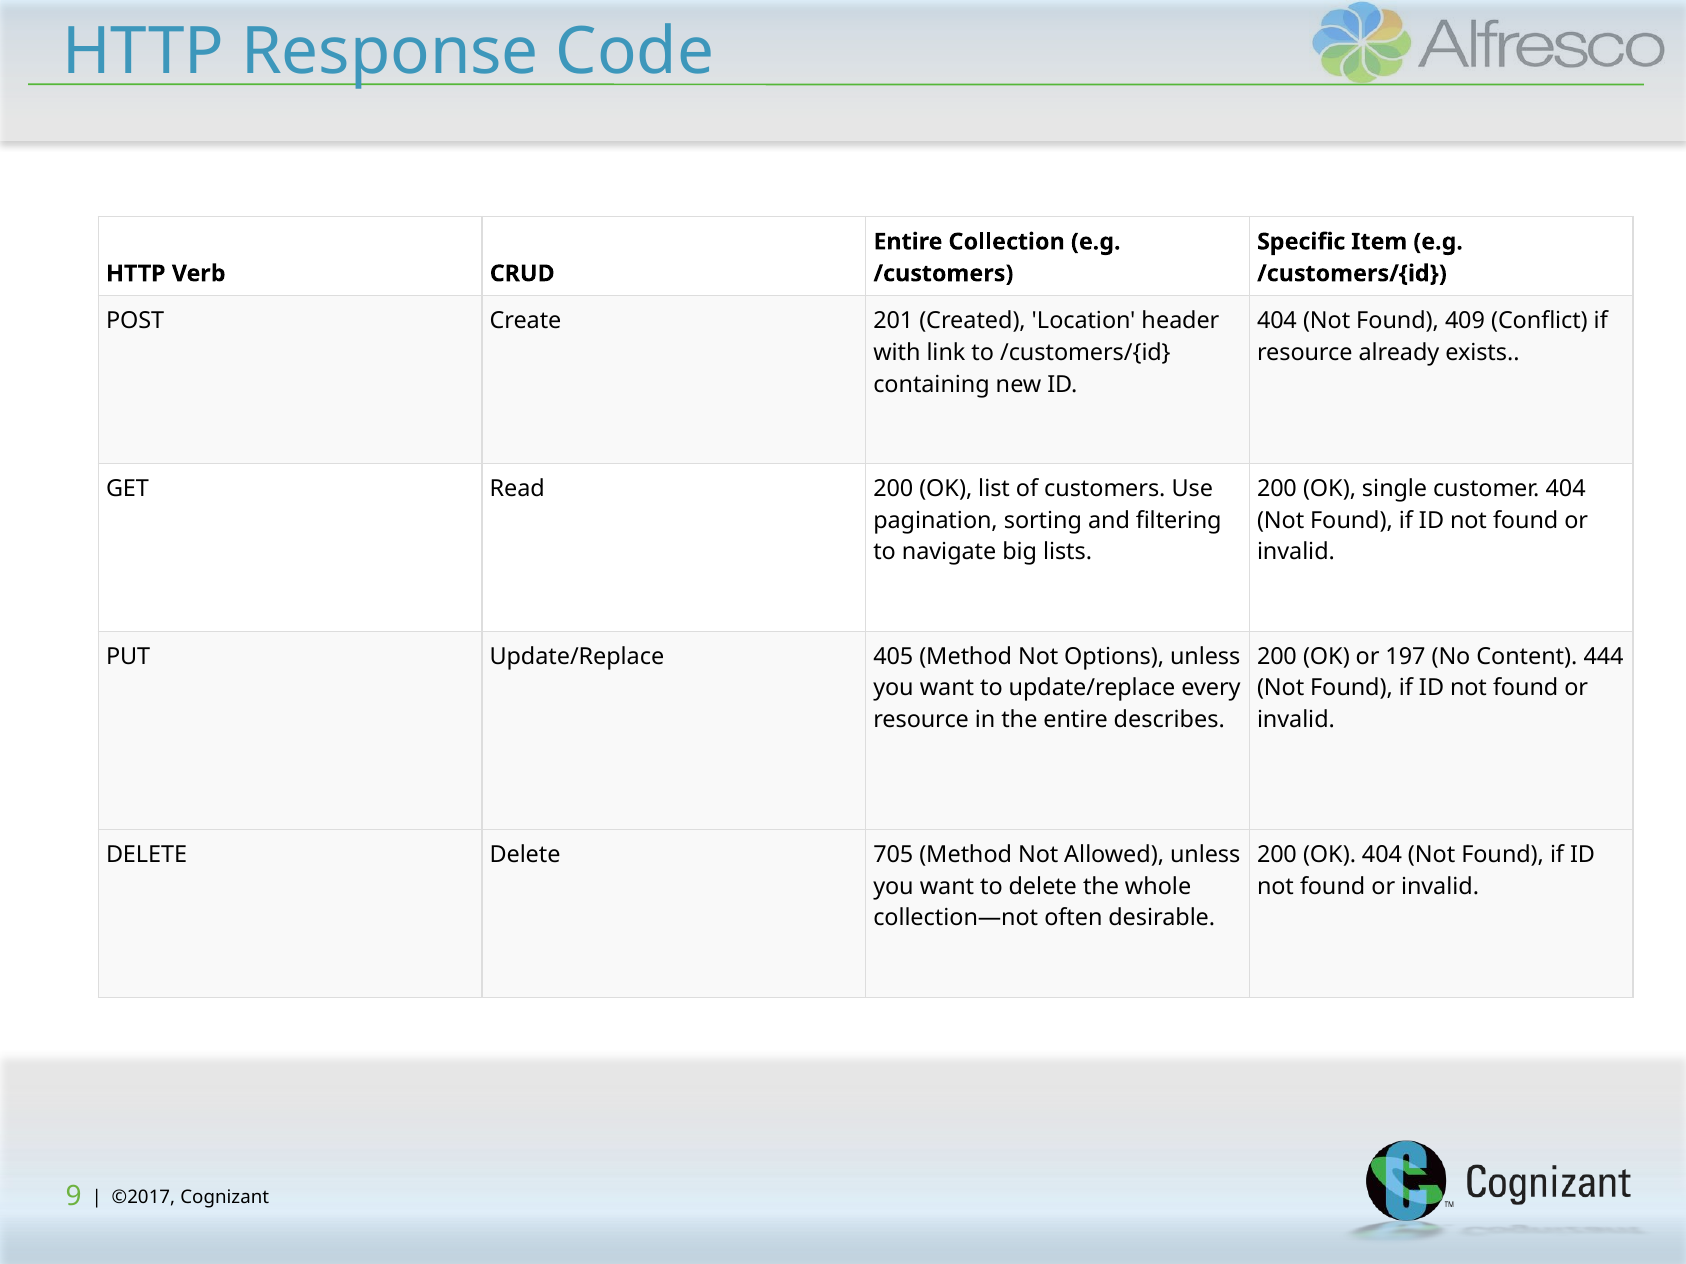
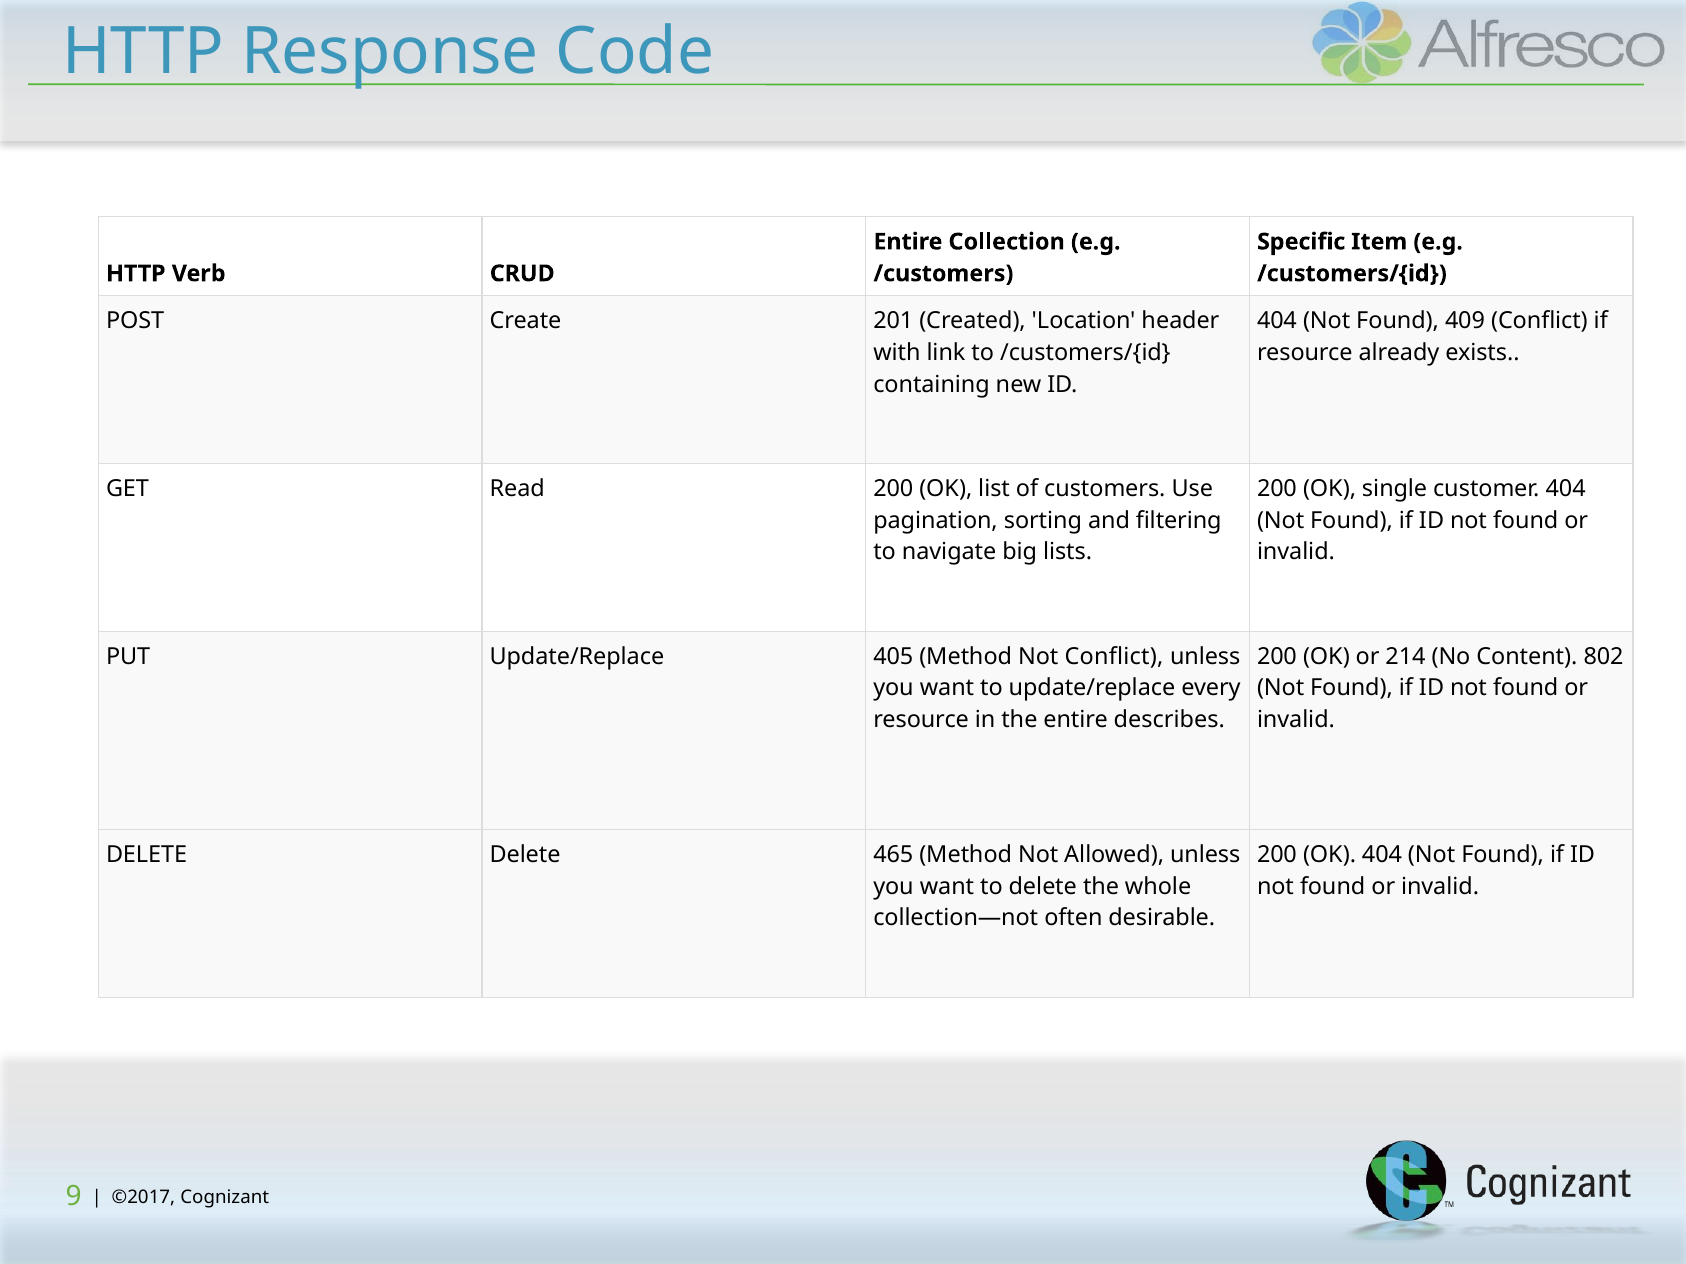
Not Options: Options -> Conflict (1114, 657)
197: 197 -> 214 (1406, 657)
444: 444 -> 802 (1604, 657)
705: 705 -> 465 (893, 855)
